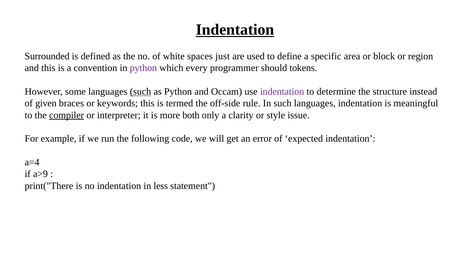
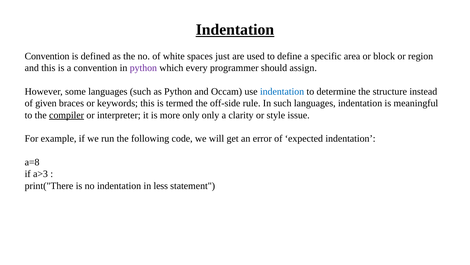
Surrounded: Surrounded -> Convention (47, 56)
tokens: tokens -> assign (303, 68)
such underline: present -> none (140, 91)
indentation colour: purple -> blue (282, 91)
more both: both -> only (191, 115)
a=4: a=4 -> a=8 (32, 162)
a>9: a>9 -> a>3 (40, 174)
